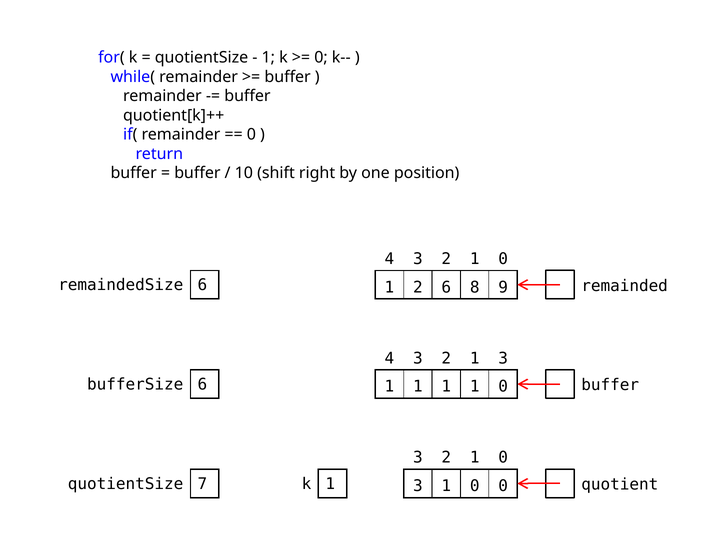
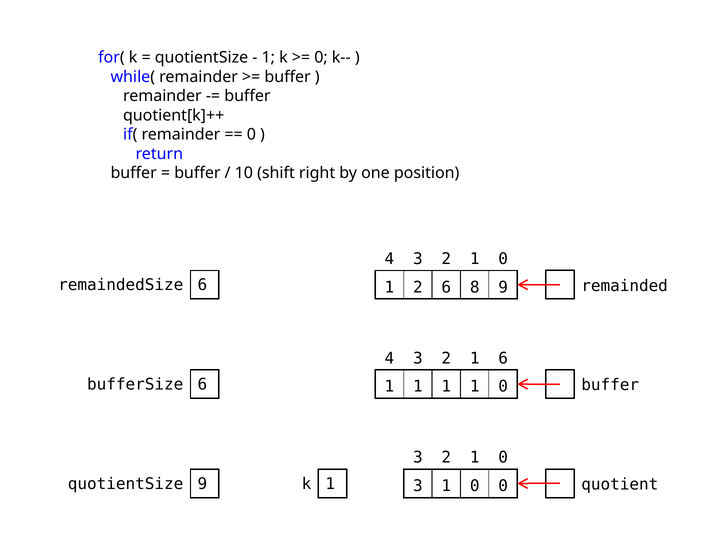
1 3: 3 -> 6 (503, 359)
quotientSize 7: 7 -> 9 (202, 484)
